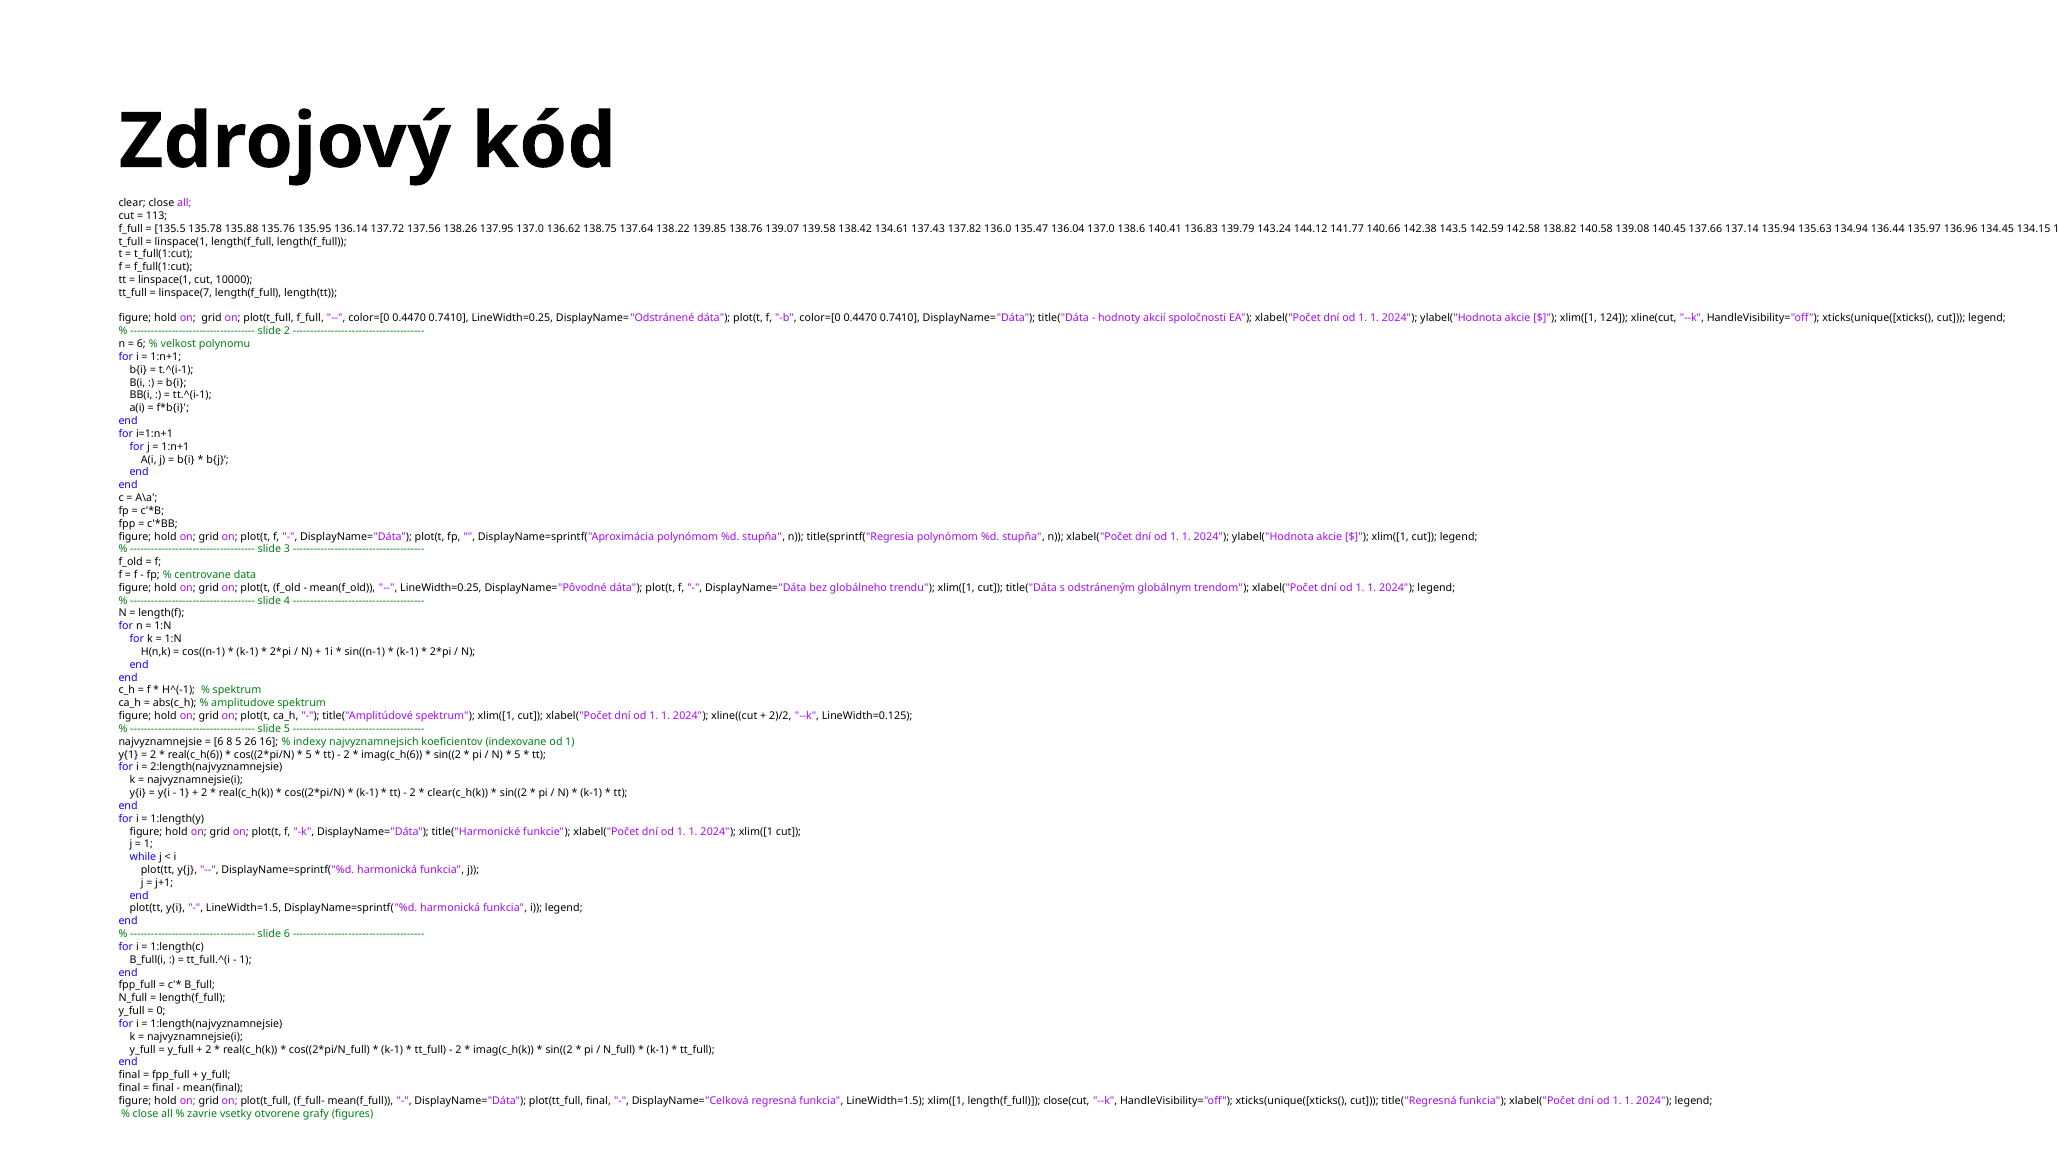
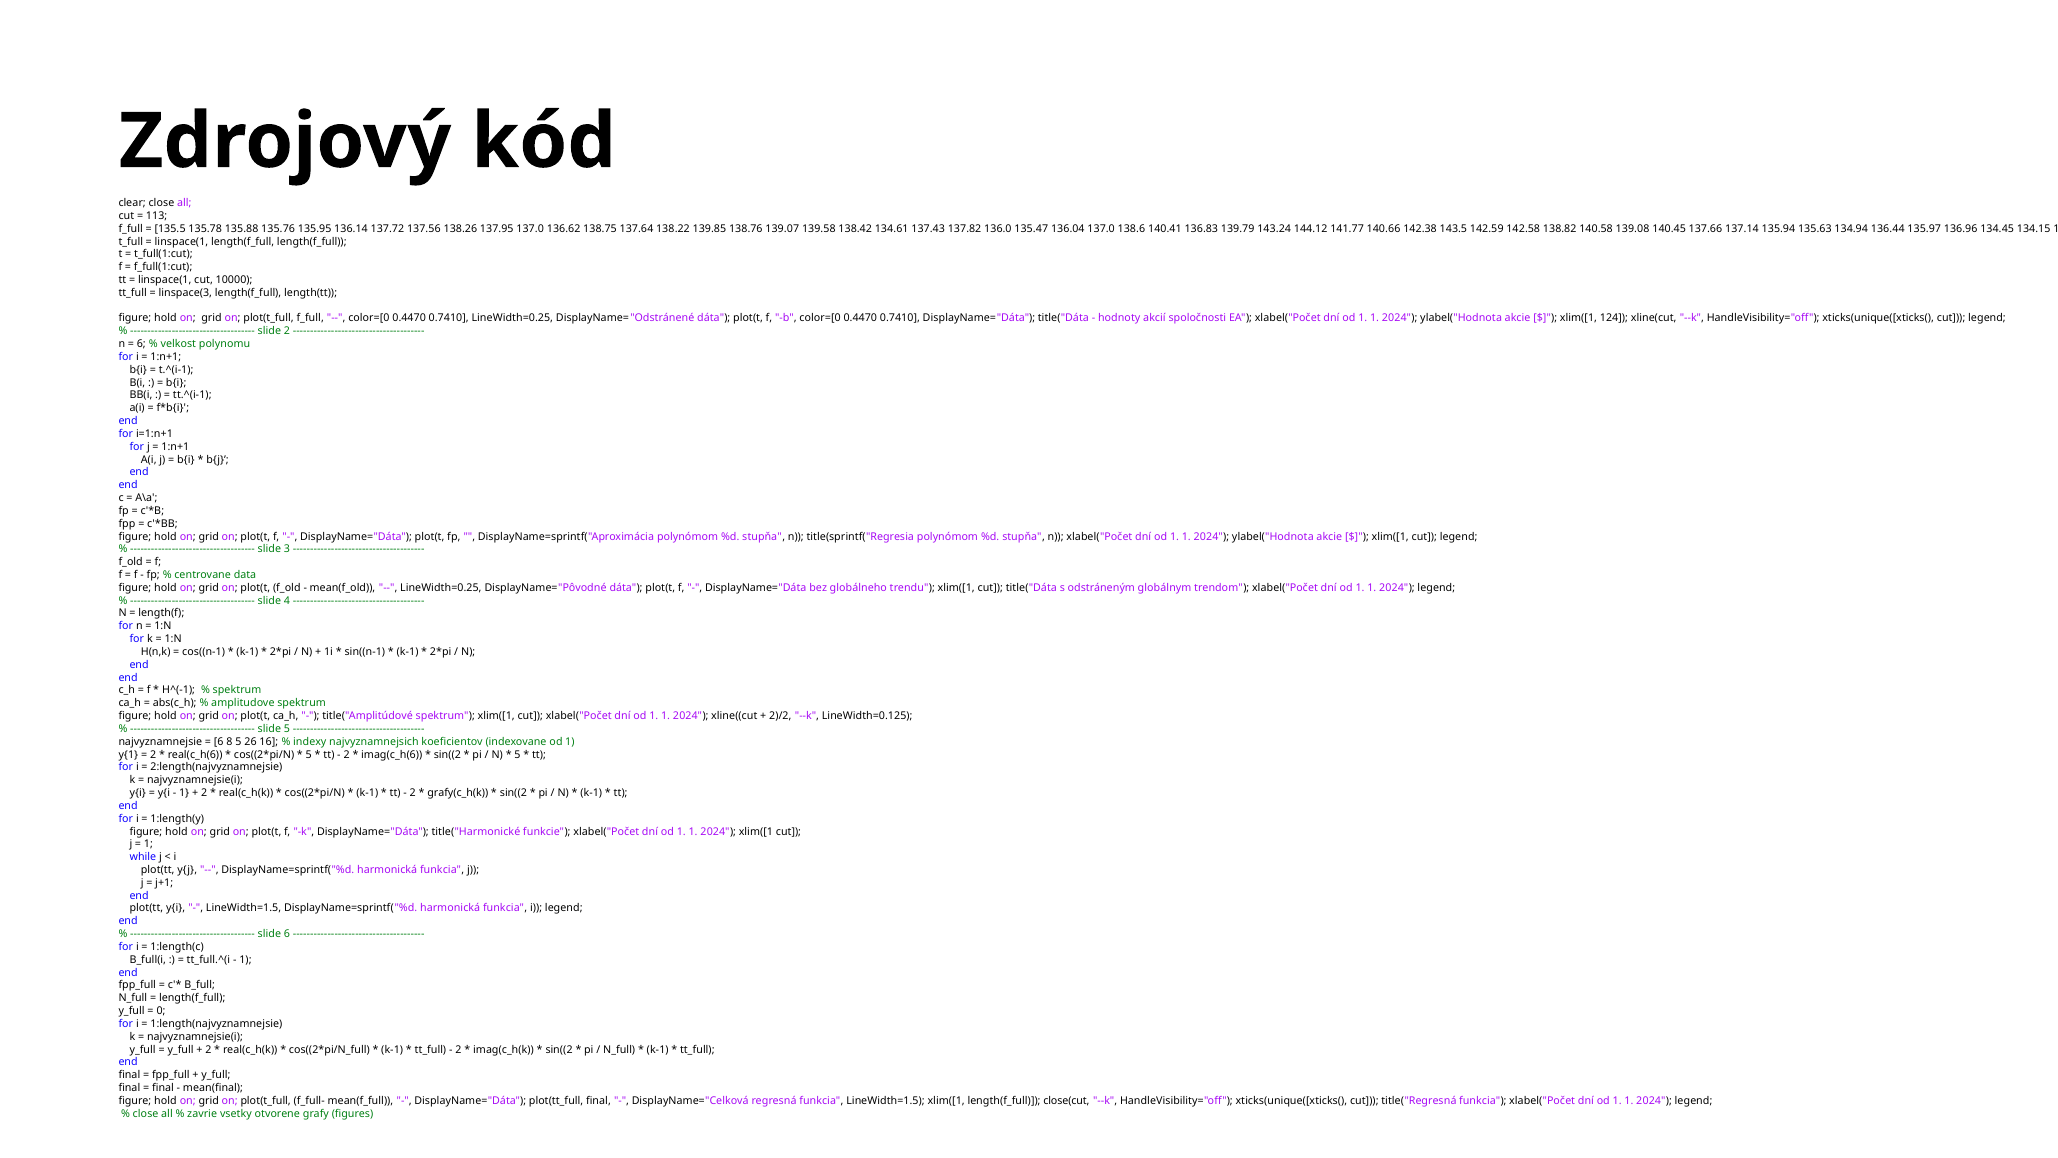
linspace(7: linspace(7 -> linspace(3 (185, 293)
clear(c_h(k: clear(c_h(k -> grafy(c_h(k (458, 793)
